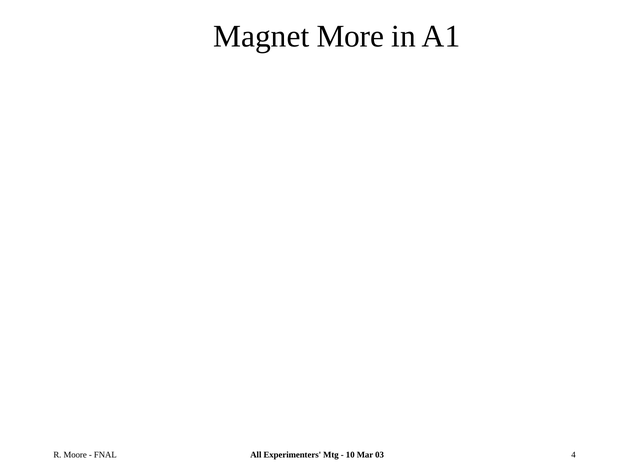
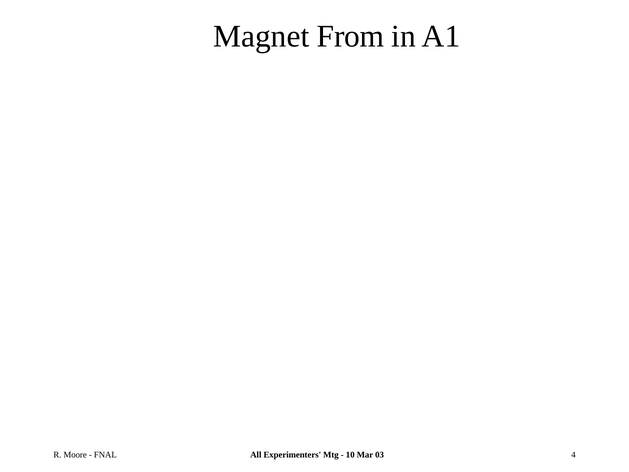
More: More -> From (350, 36)
